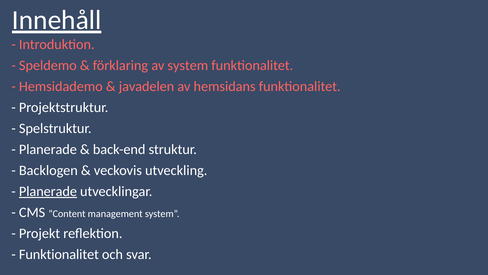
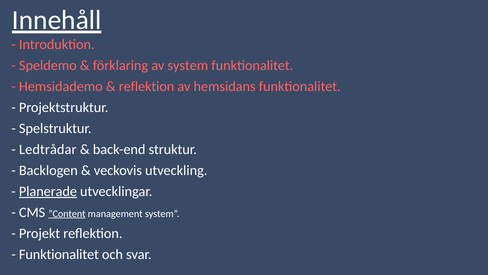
javadelen: javadelen -> reflektion (147, 86)
Planerade: Planerade -> Ledtrådar (48, 149)
”Content underline: none -> present (67, 213)
